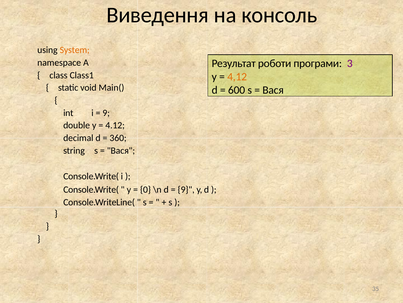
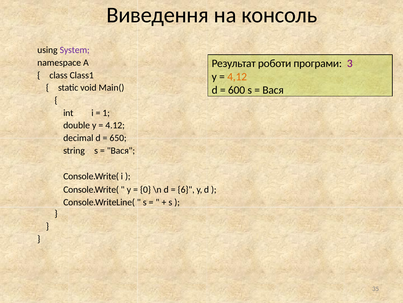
System colour: orange -> purple (75, 50)
9: 9 -> 1 (106, 113)
360: 360 -> 650 (118, 138)
9: 9 -> 6 (186, 189)
